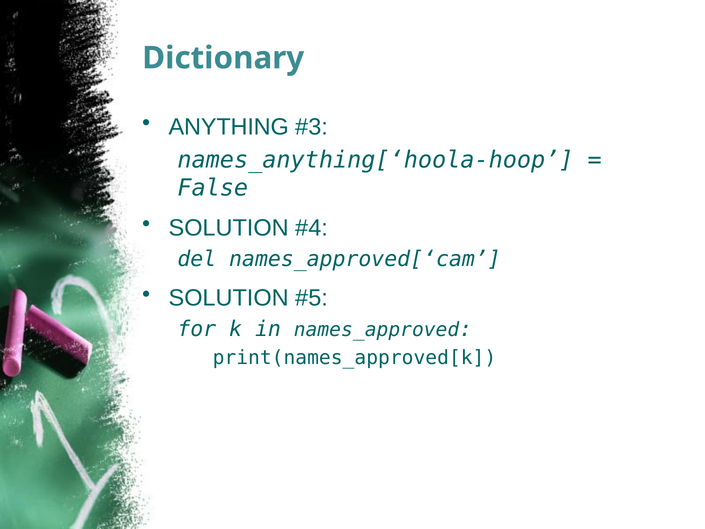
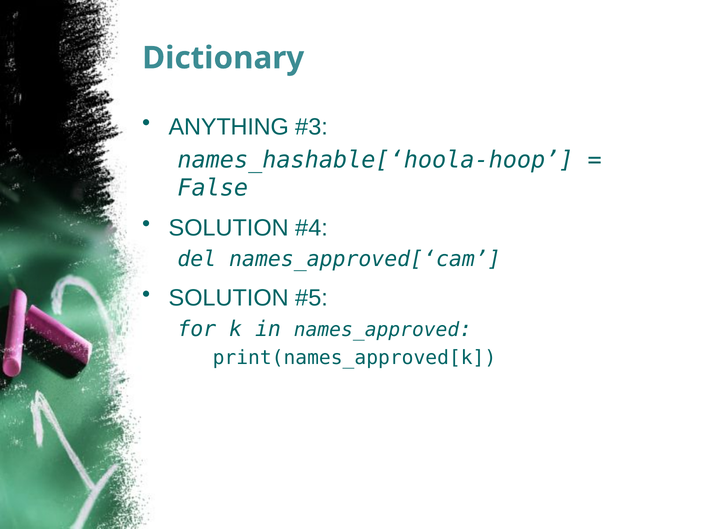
names_anything[‘hoola-hoop: names_anything[‘hoola-hoop -> names_hashable[‘hoola-hoop (375, 160)
